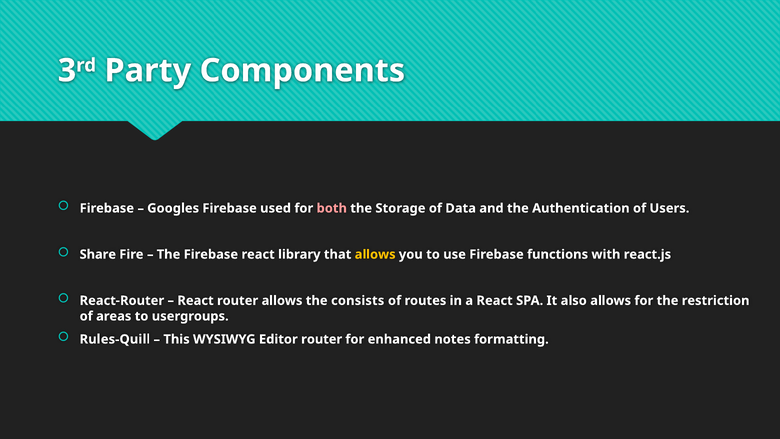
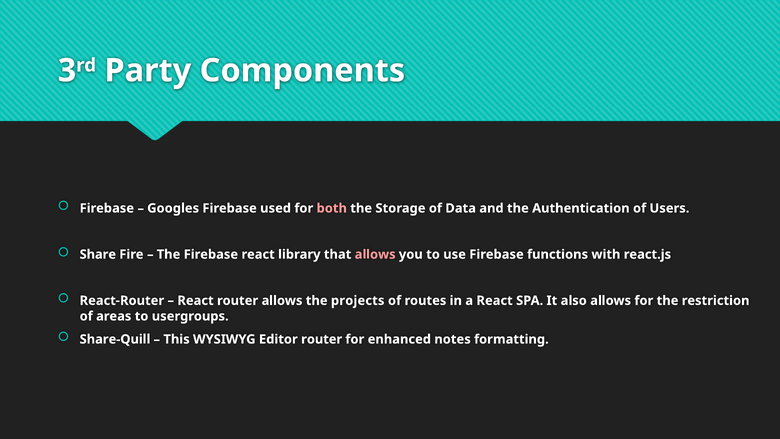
allows colour: yellow -> pink (375, 254)
consists: consists -> projects (358, 300)
Rules-Quill: Rules-Quill -> Share-Quill (115, 339)
